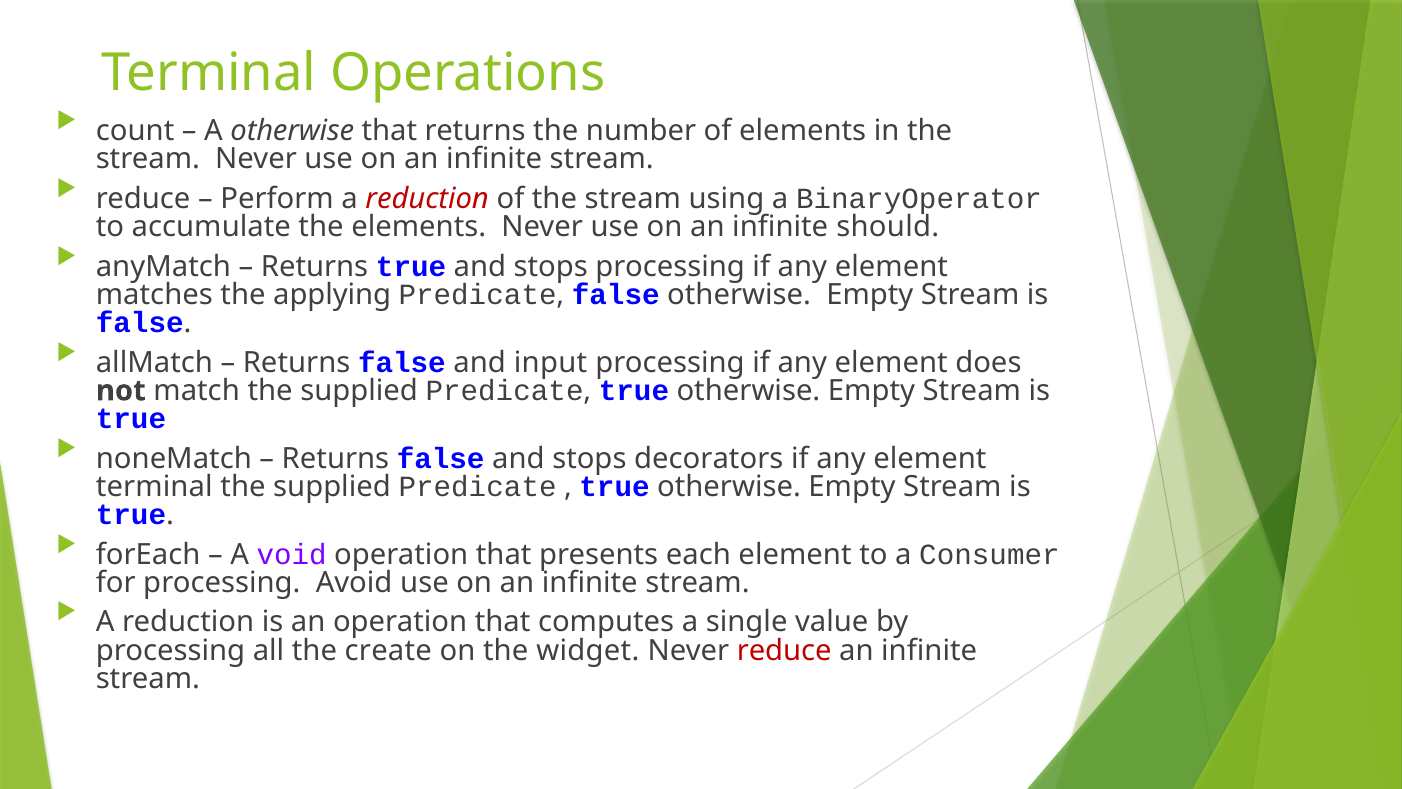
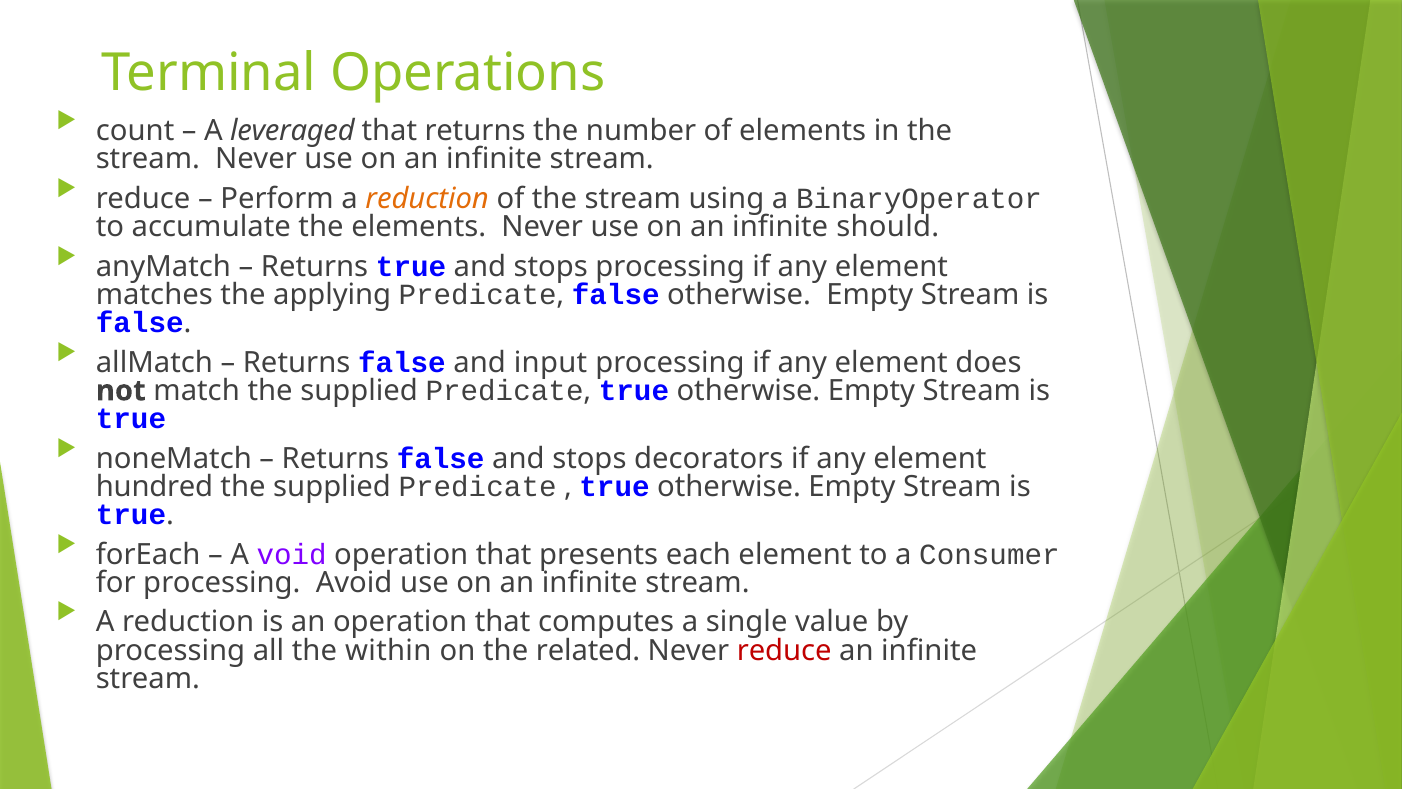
A otherwise: otherwise -> leveraged (292, 131)
reduction colour: red -> orange (427, 199)
terminal: terminal -> hundred (154, 486)
create: create -> within (388, 650)
widget: widget -> related (588, 650)
